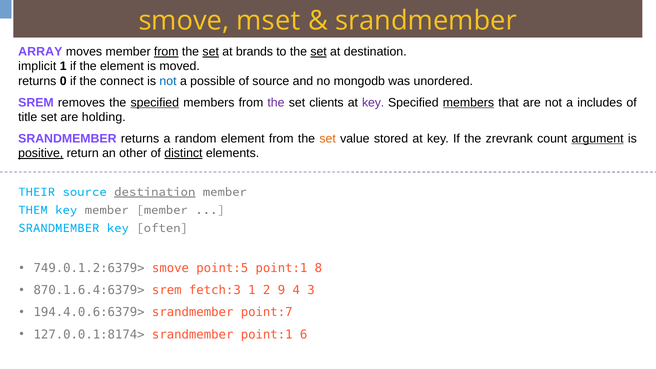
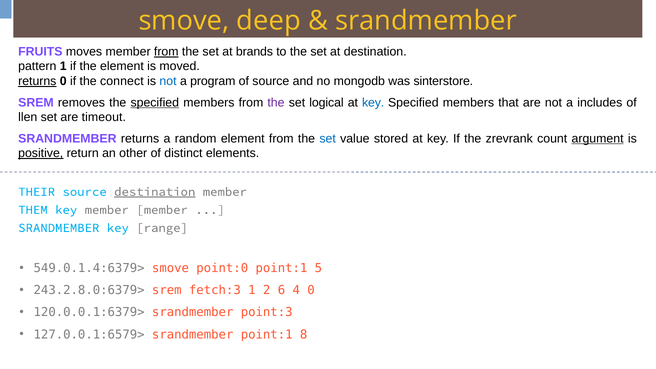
mset: mset -> deep (269, 21)
ARRAY: ARRAY -> FRUITS (40, 52)
set underline: present -> none (211, 52)
set underline: present -> none (319, 52)
implicit: implicit -> pattern (37, 66)
returns underline: none -> present (37, 81)
possible: possible -> program (213, 81)
unordered: unordered -> sinterstore (443, 81)
clients: clients -> logical (326, 102)
key colour: purple -> blue (373, 102)
members underline: present -> none (468, 102)
title: title -> llen (28, 117)
holding: holding -> timeout (104, 117)
set colour: orange -> blue (328, 139)
distinct underline: present -> none (183, 153)
often: often -> range (162, 228)
749.0.1.2:6379>: 749.0.1.2:6379> -> 549.0.1.4:6379> (89, 268)
point:5: point:5 -> point:0 (222, 268)
8: 8 -> 5 (318, 268)
870.1.6.4:6379>: 870.1.6.4:6379> -> 243.2.8.0:6379> (89, 290)
9: 9 -> 6 (281, 290)
4 3: 3 -> 0 (311, 290)
194.4.0.6:6379>: 194.4.0.6:6379> -> 120.0.0.1:6379> (89, 312)
point:7: point:7 -> point:3 (267, 312)
127.0.0.1:8174>: 127.0.0.1:8174> -> 127.0.0.1:6579> (89, 335)
6: 6 -> 8 (304, 335)
